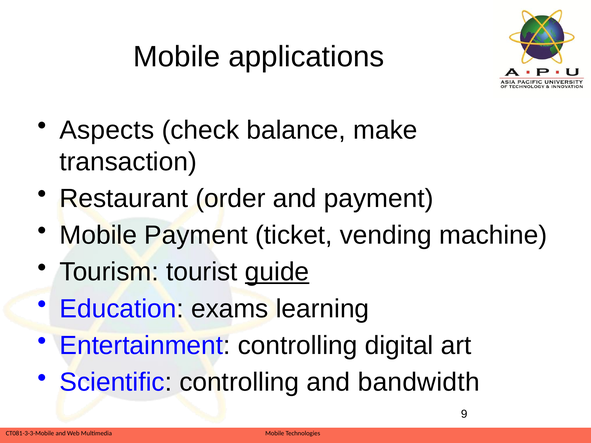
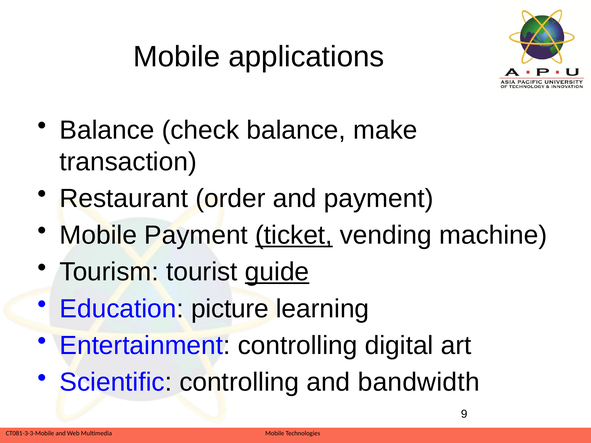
Aspects: Aspects -> Balance (107, 130)
ticket underline: none -> present (294, 235)
exams: exams -> picture (230, 309)
